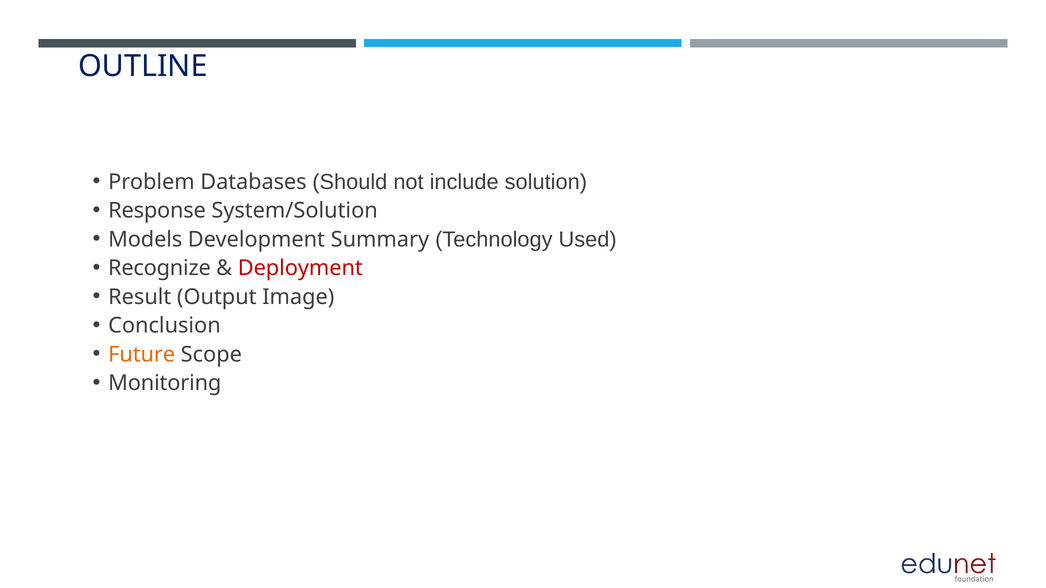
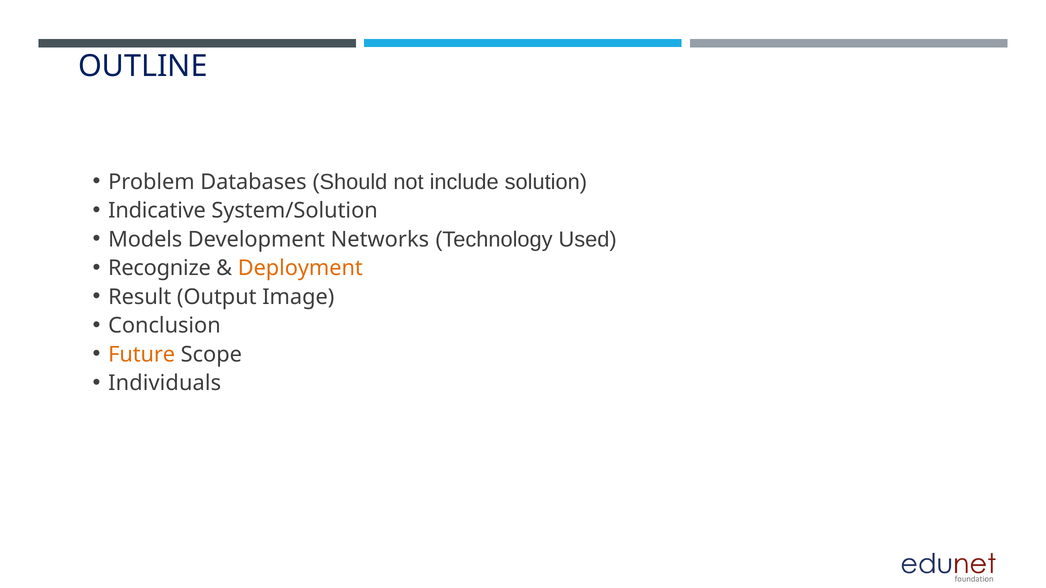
Response: Response -> Indicative (157, 211)
Summary: Summary -> Networks (380, 240)
Deployment colour: red -> orange (300, 268)
Monitoring: Monitoring -> Individuals (165, 383)
